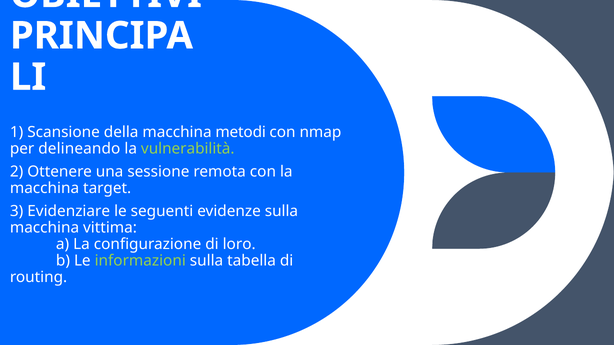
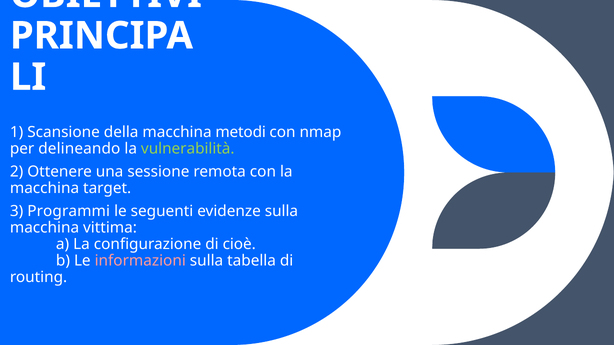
Evidenziare: Evidenziare -> Programmi (69, 211)
loro: loro -> cioè (239, 244)
informazioni colour: light green -> pink (140, 261)
